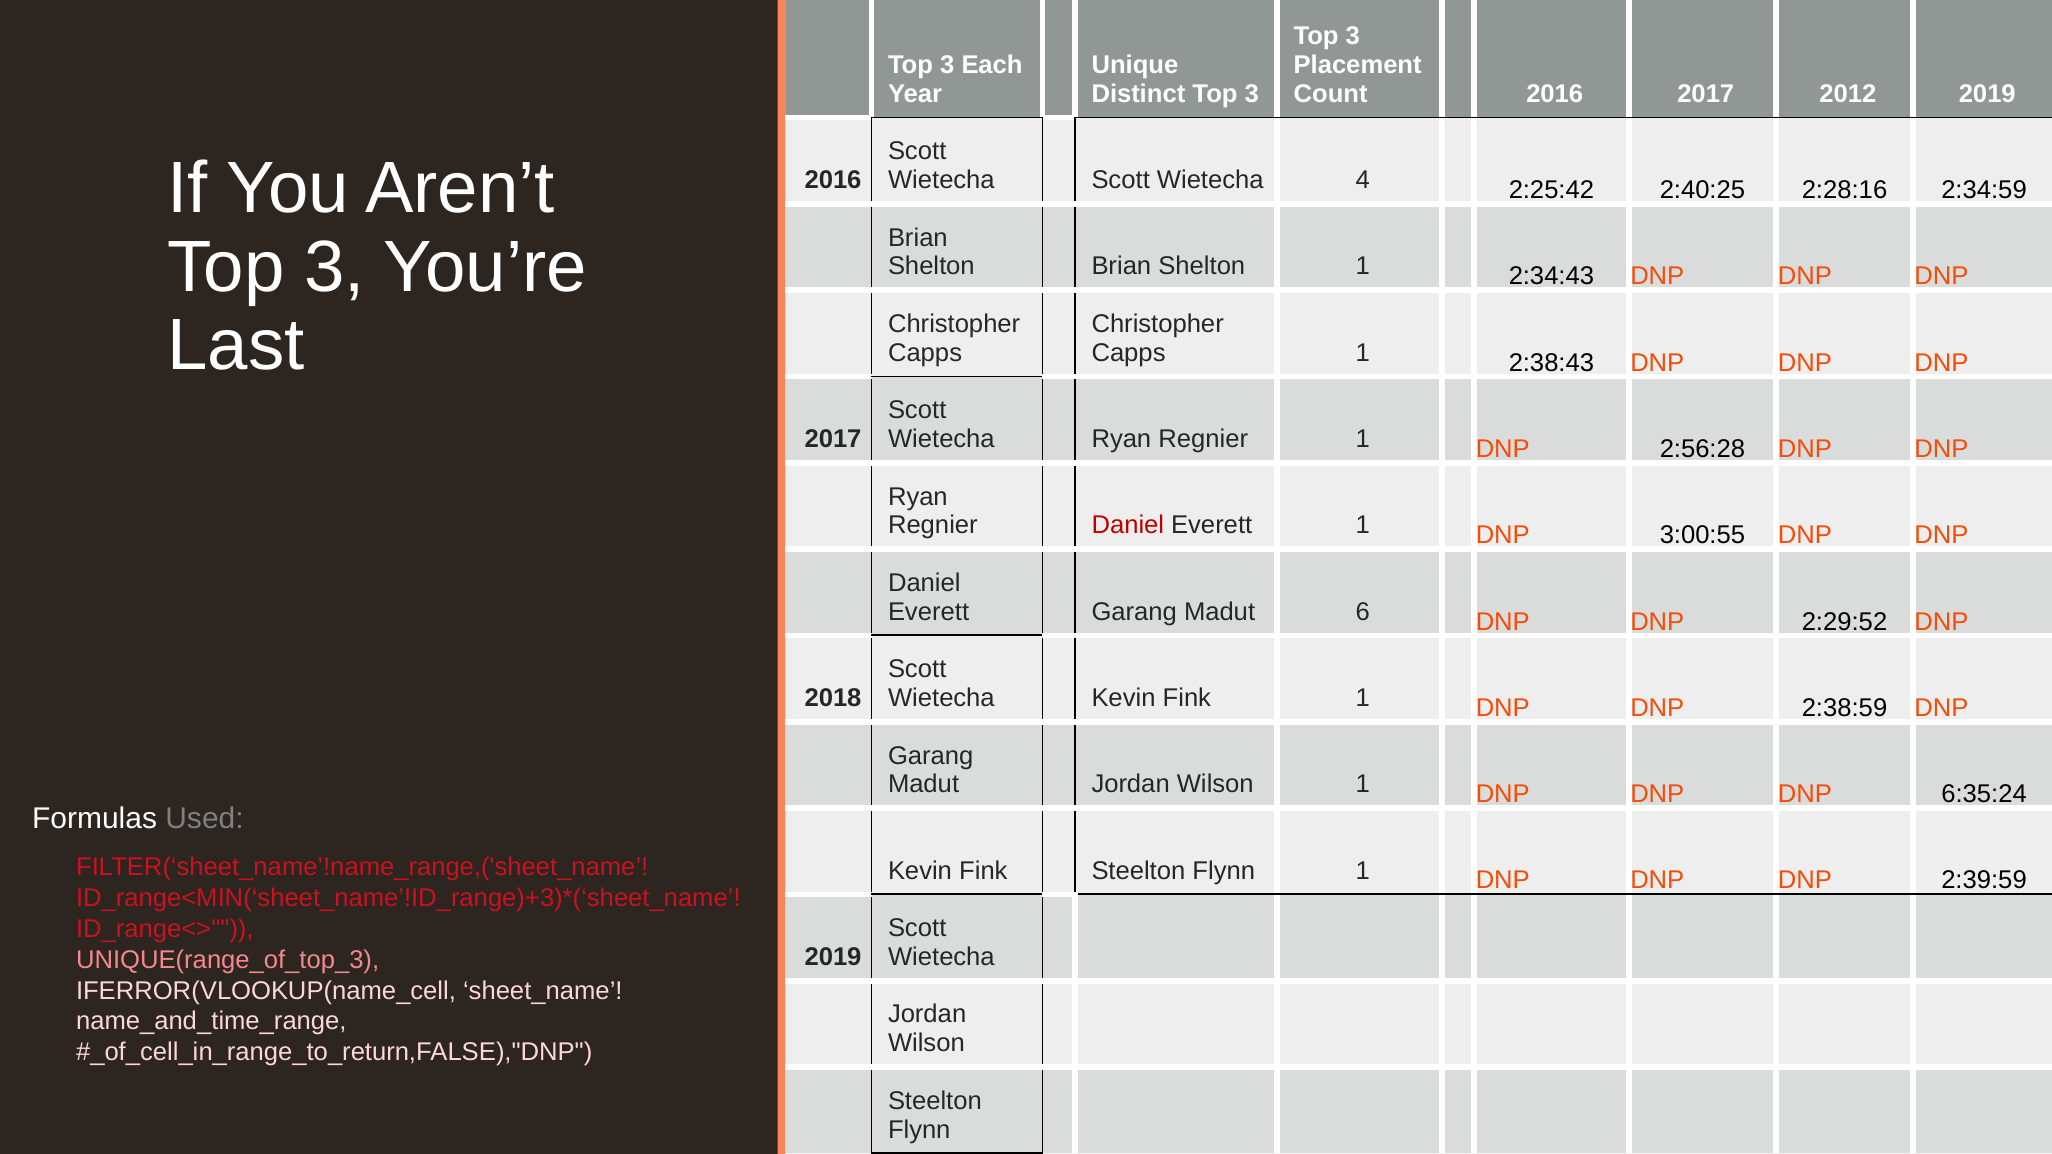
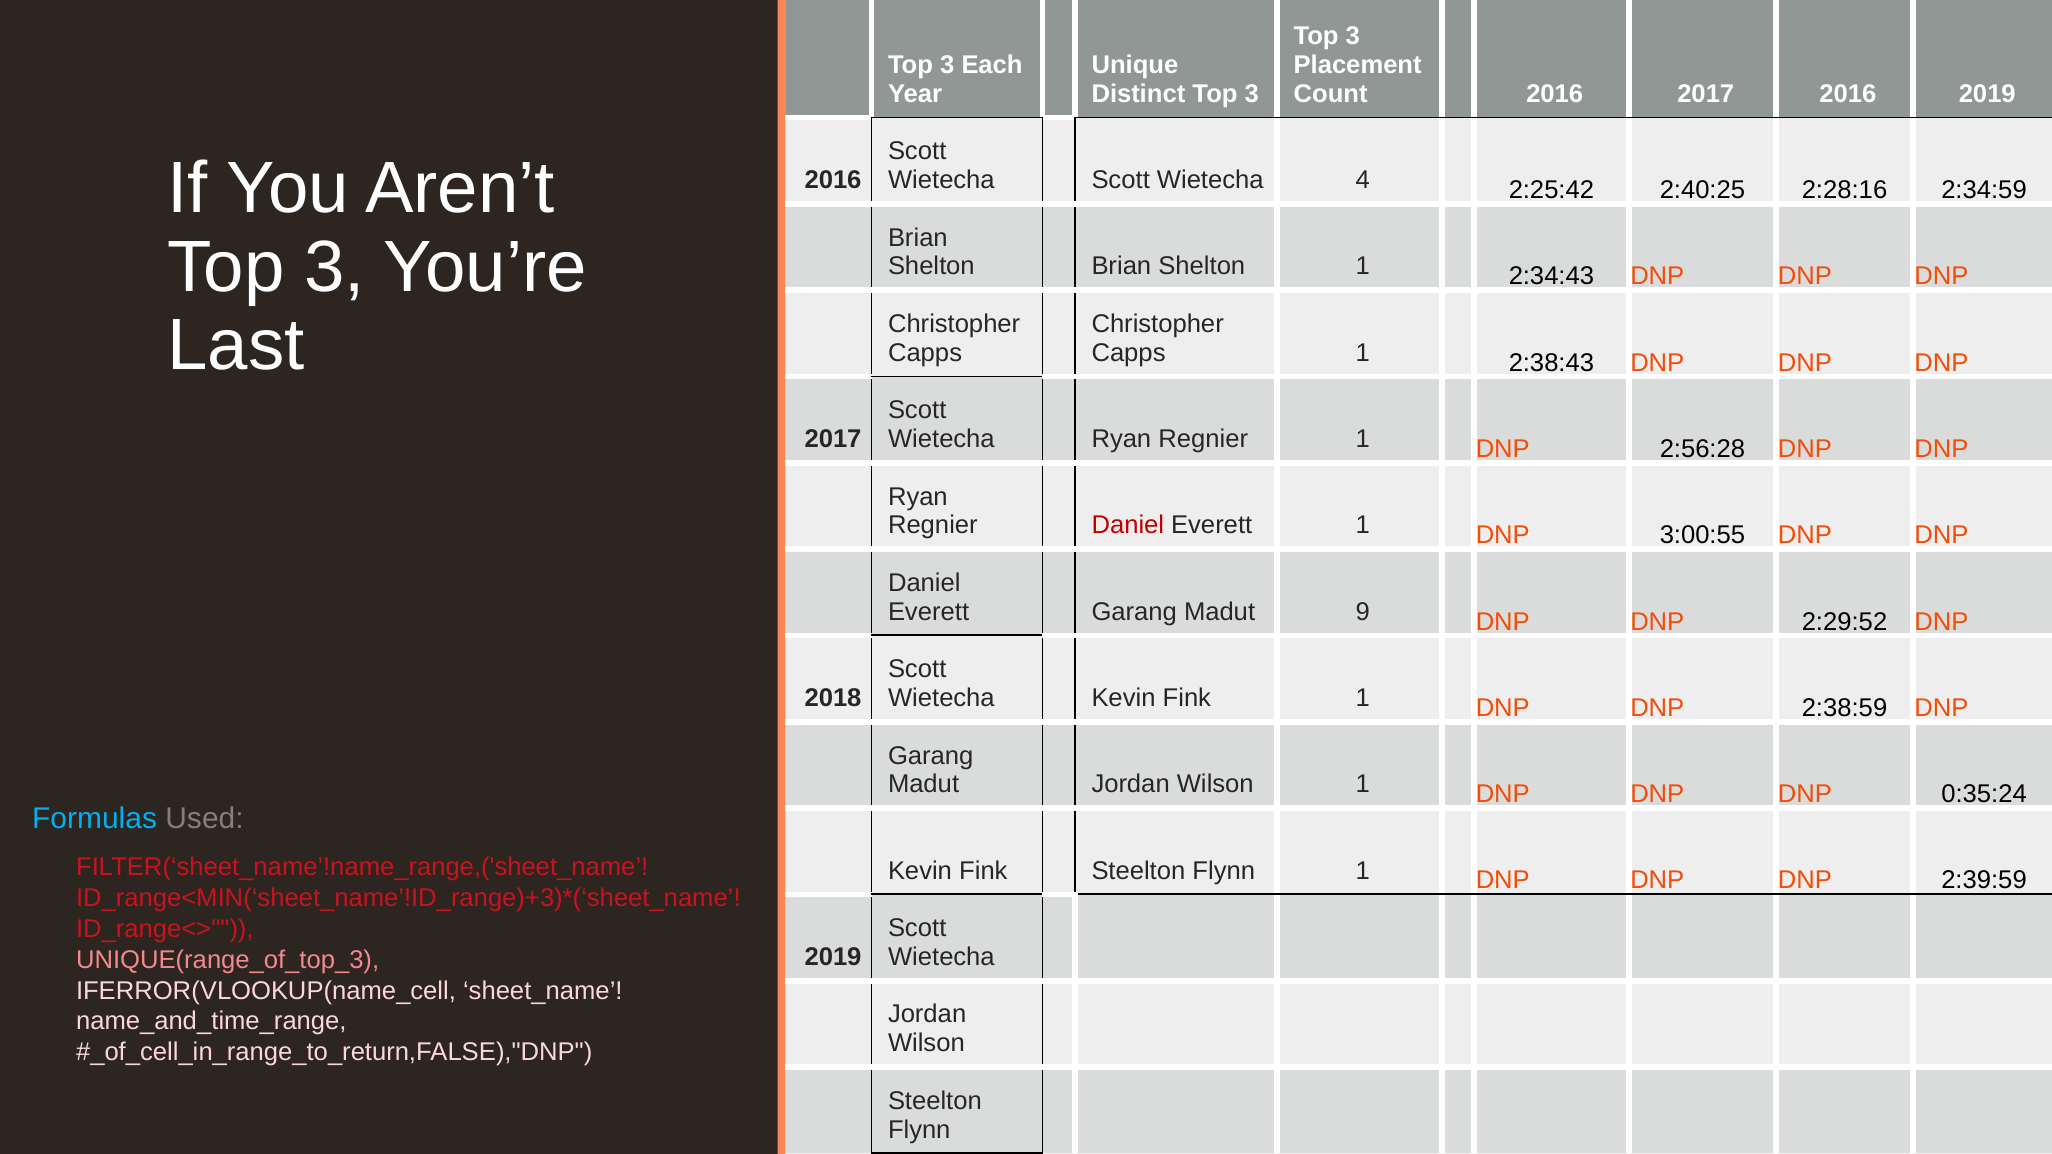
2017 2012: 2012 -> 2016 (1848, 94)
6: 6 -> 9 (1363, 612)
6:35:24: 6:35:24 -> 0:35:24 (1984, 794)
Formulas colour: white -> light blue (95, 819)
